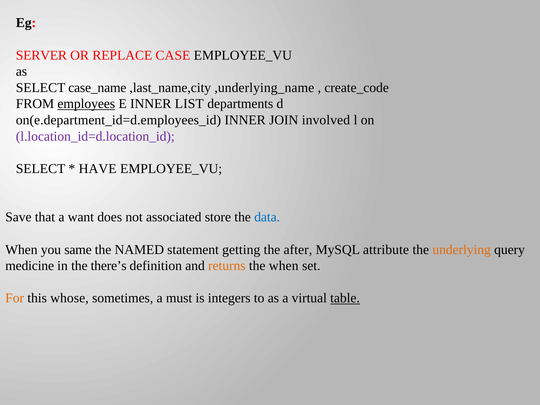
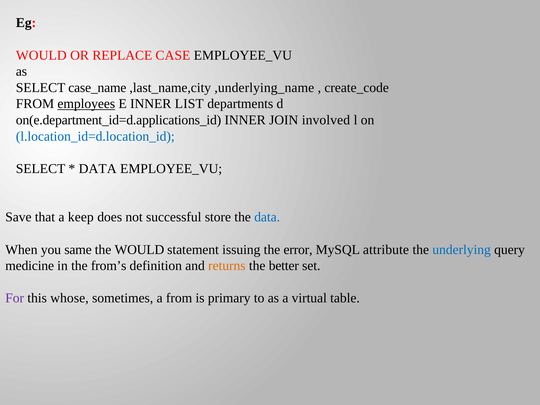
SERVER: SERVER -> WOULD (41, 55)
on(e.department_id=d.employees_id: on(e.department_id=d.employees_id -> on(e.department_id=d.applications_id (119, 120)
l.location_id=d.location_id colour: purple -> blue (95, 136)
HAVE: HAVE -> DATA (98, 169)
want: want -> keep (81, 217)
associated: associated -> successful (174, 217)
the NAMED: NAMED -> WOULD (139, 250)
getting: getting -> issuing (241, 250)
after: after -> error (298, 250)
underlying colour: orange -> blue (462, 250)
there’s: there’s -> from’s (109, 266)
the when: when -> better (284, 266)
For colour: orange -> purple (15, 298)
a must: must -> from (179, 298)
integers: integers -> primary (229, 298)
table underline: present -> none (345, 298)
